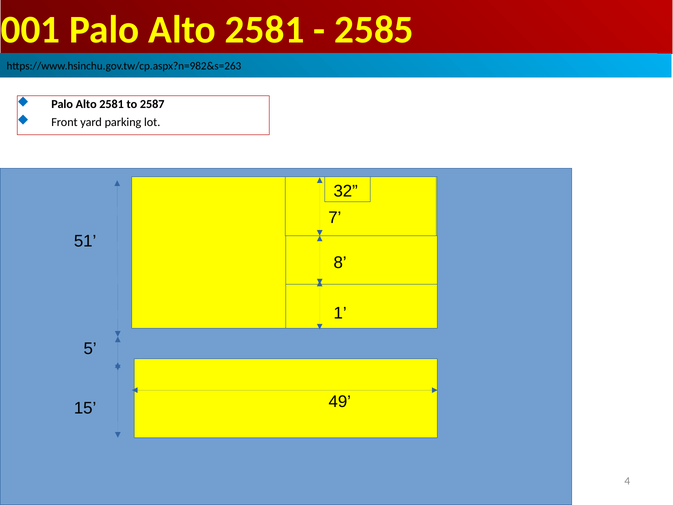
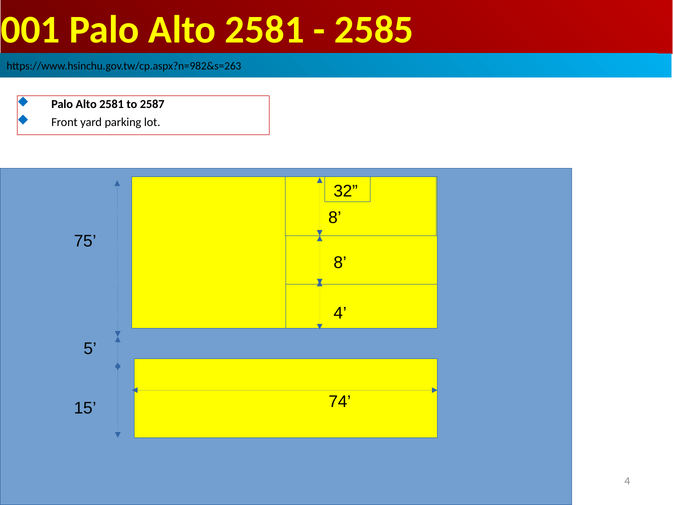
7: 7 -> 8 (335, 218)
51: 51 -> 75 (85, 241)
1: 1 -> 4 (340, 313)
49: 49 -> 74 (340, 402)
